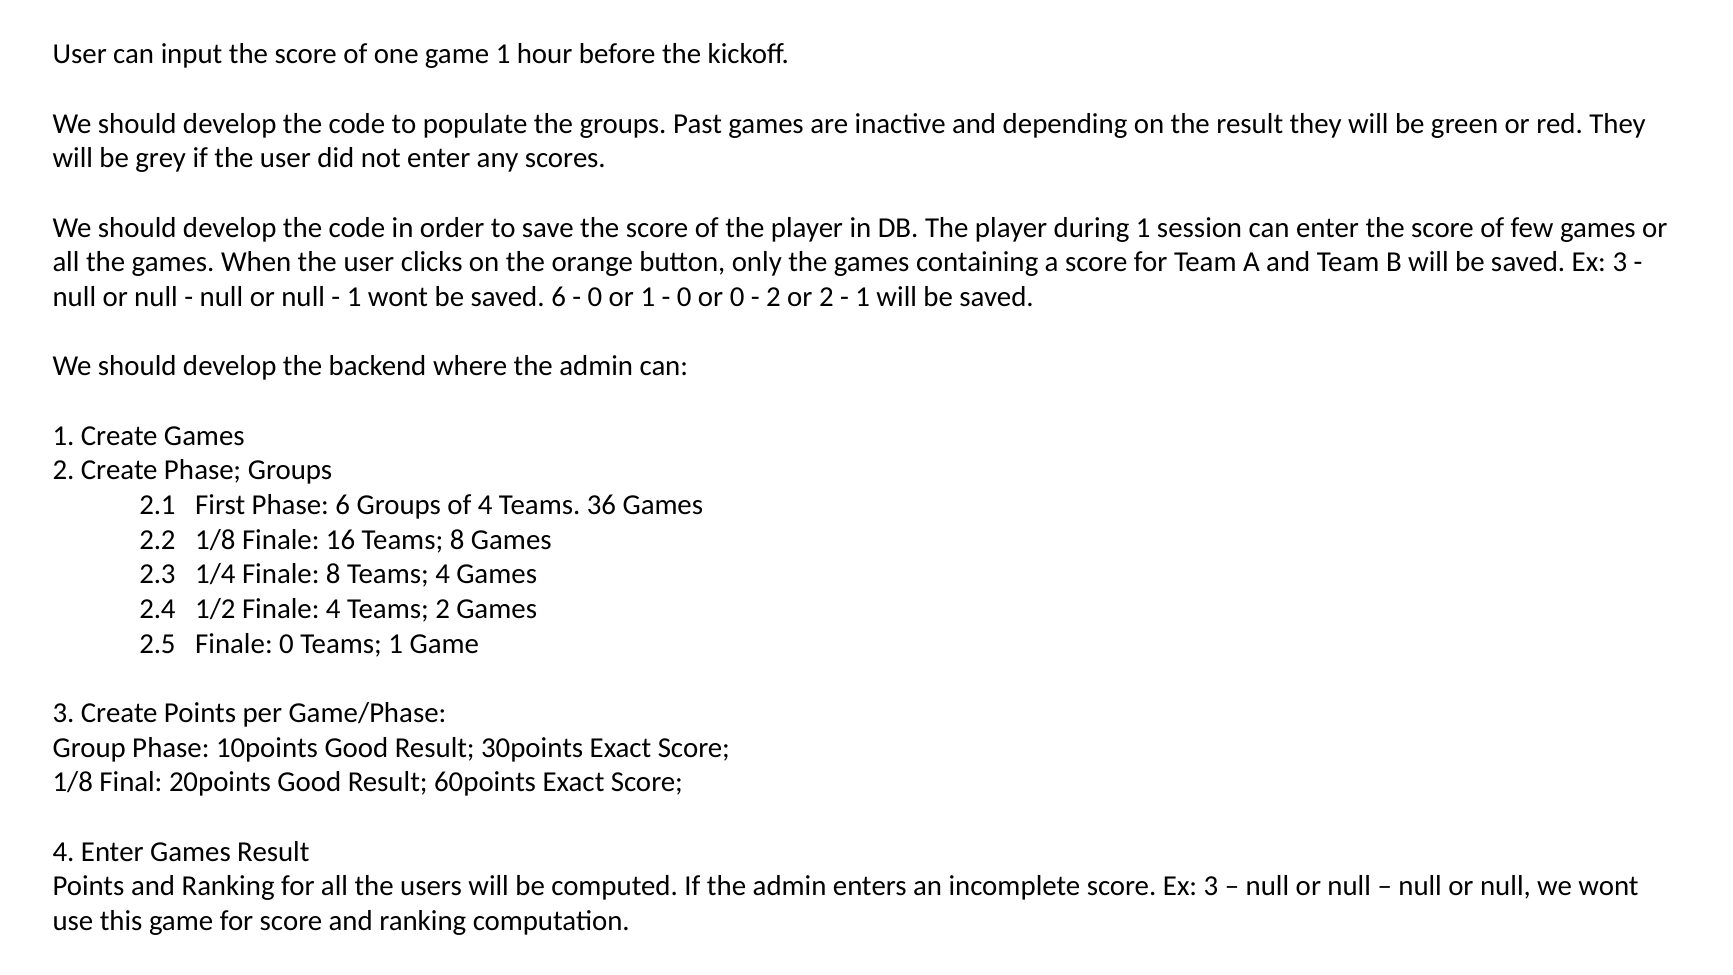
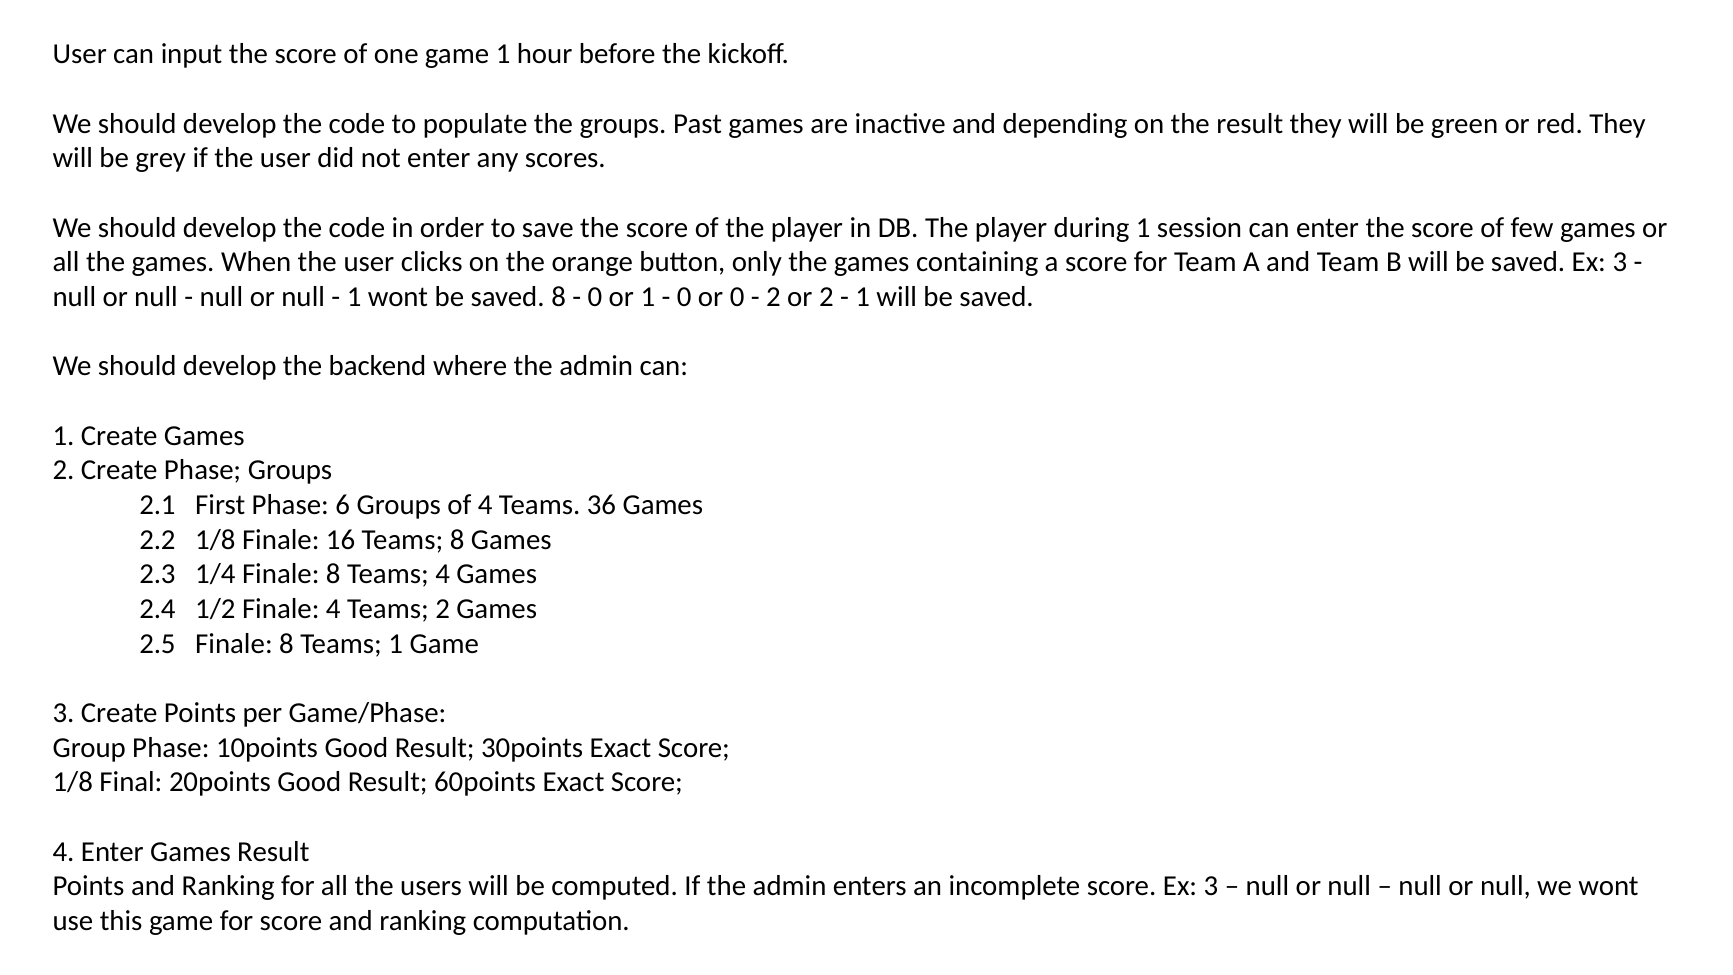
saved 6: 6 -> 8 (559, 297)
2.5 Finale 0: 0 -> 8 (286, 644)
